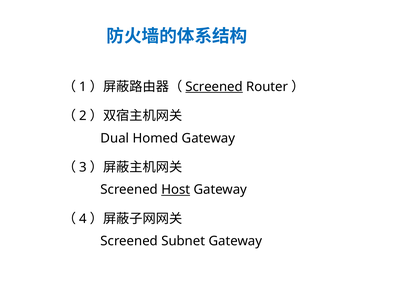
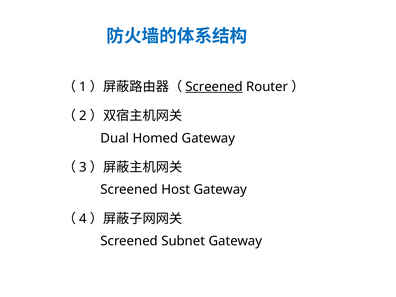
Host underline: present -> none (176, 190)
